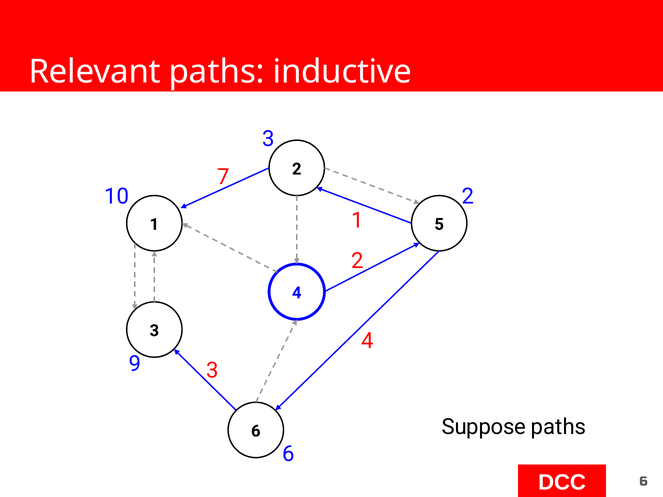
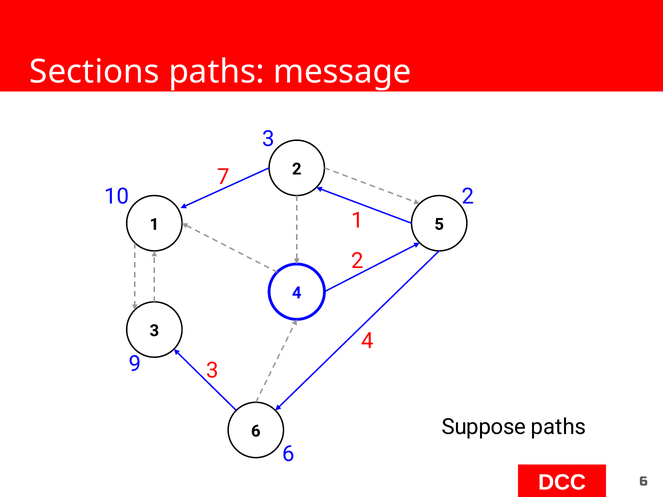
Relevant: Relevant -> Sections (95, 72)
inductive: inductive -> message (342, 72)
